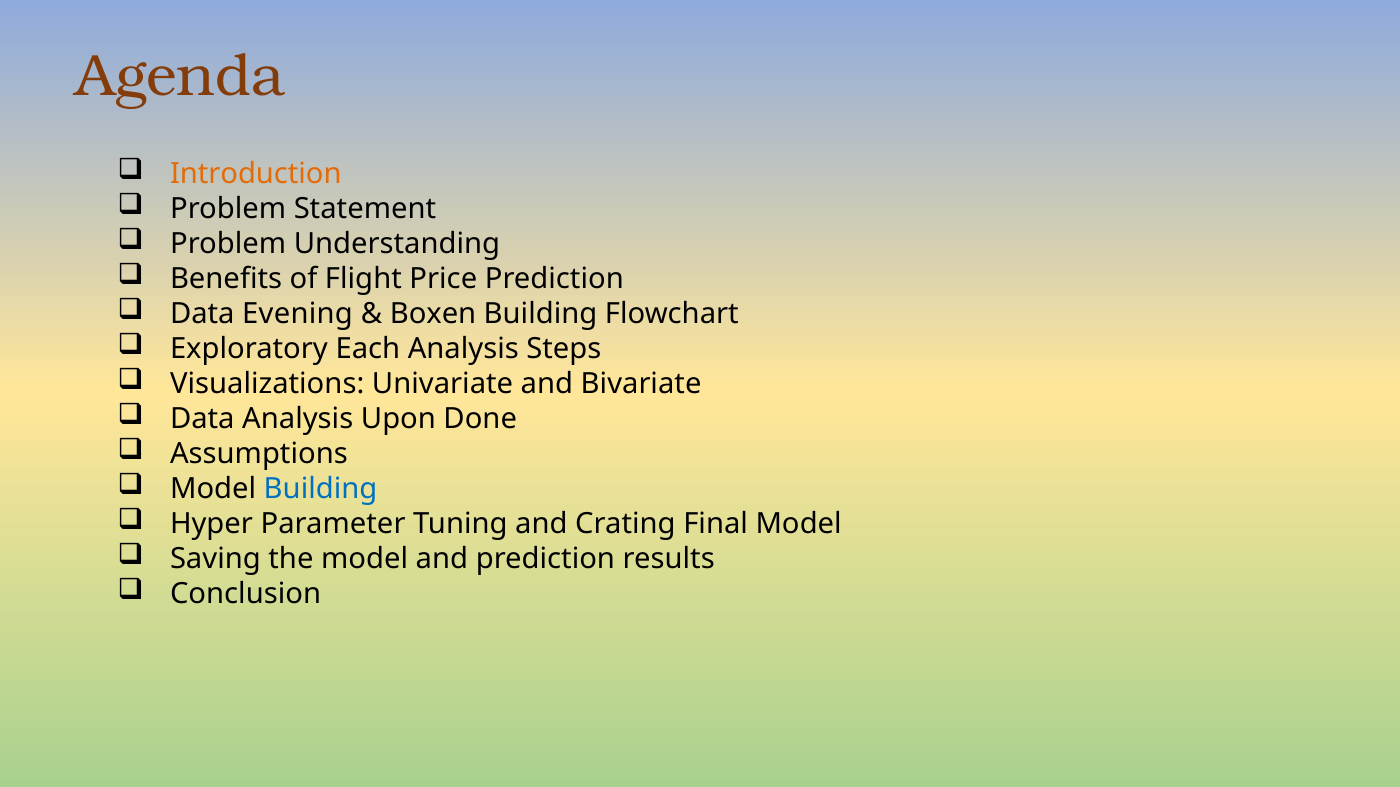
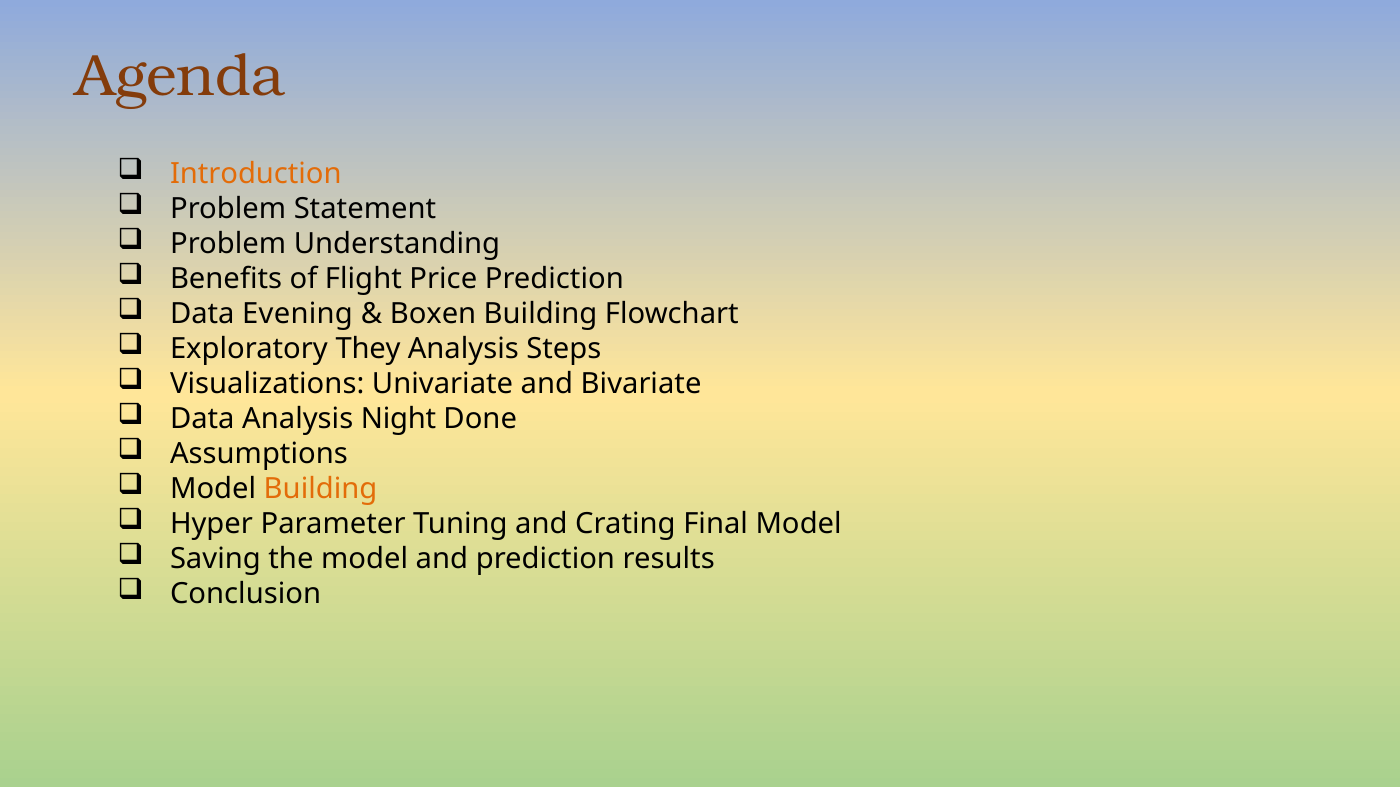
Each: Each -> They (368, 349)
Upon: Upon -> Night (399, 420)
Building colour: blue -> orange (321, 490)
